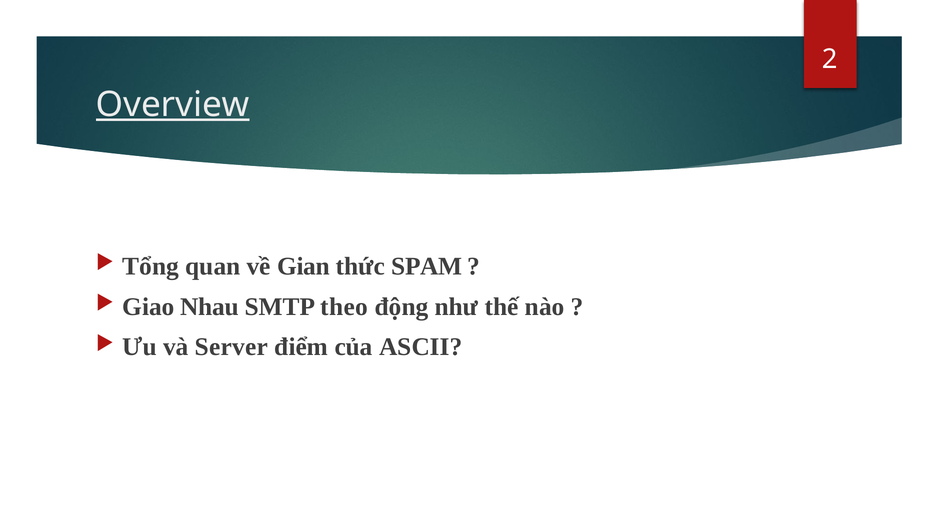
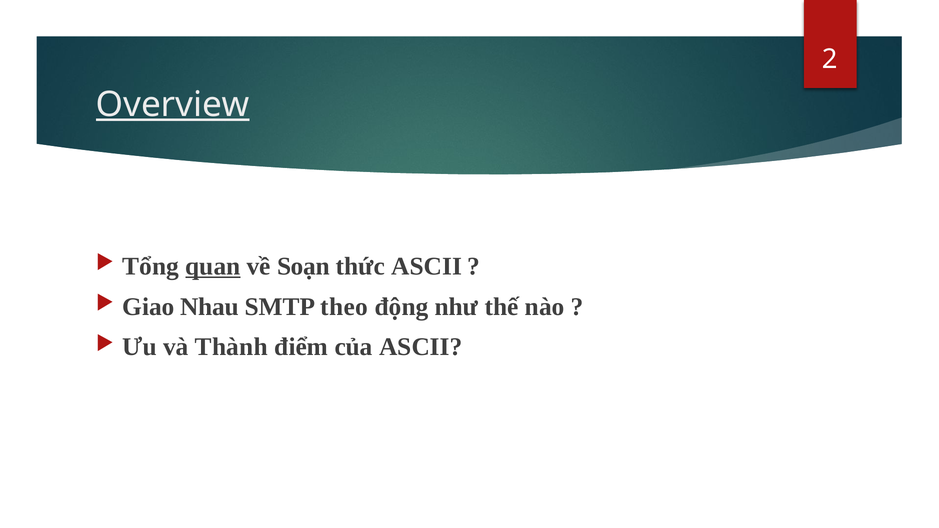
quan underline: none -> present (213, 267)
Gian: Gian -> Soạn (303, 267)
thức SPAM: SPAM -> ASCII (427, 267)
Server: Server -> Thành (231, 347)
